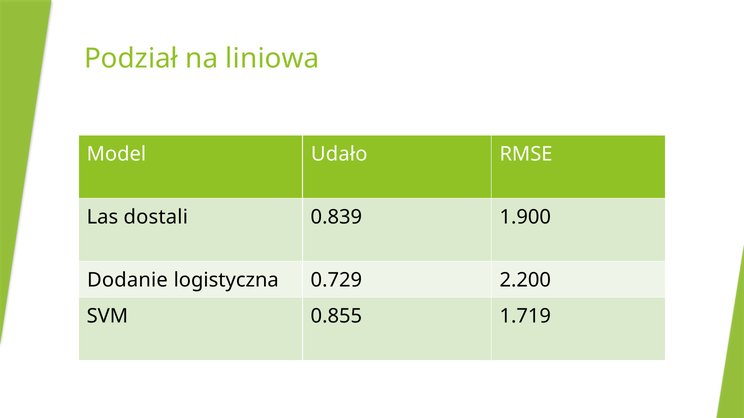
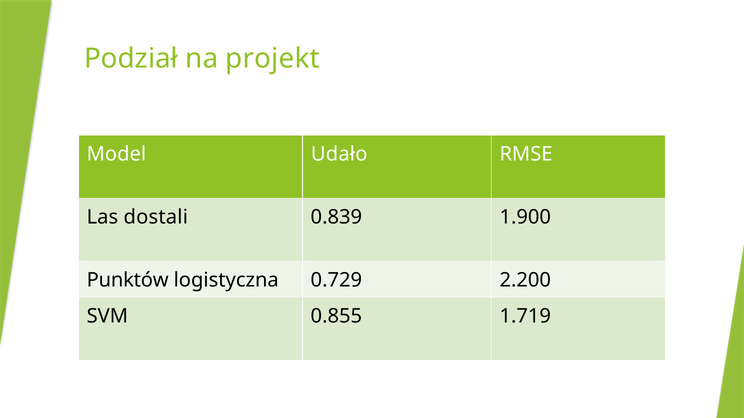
liniowa: liniowa -> projekt (273, 59)
Dodanie: Dodanie -> Punktów (128, 281)
